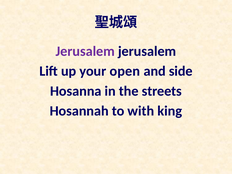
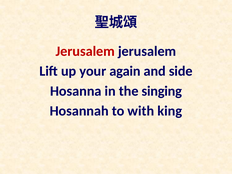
Jerusalem colour: purple -> red (85, 51)
open: open -> again (125, 71)
streets: streets -> singing (162, 91)
